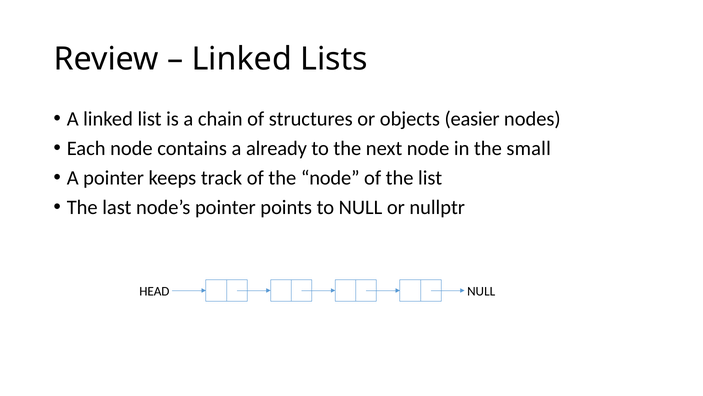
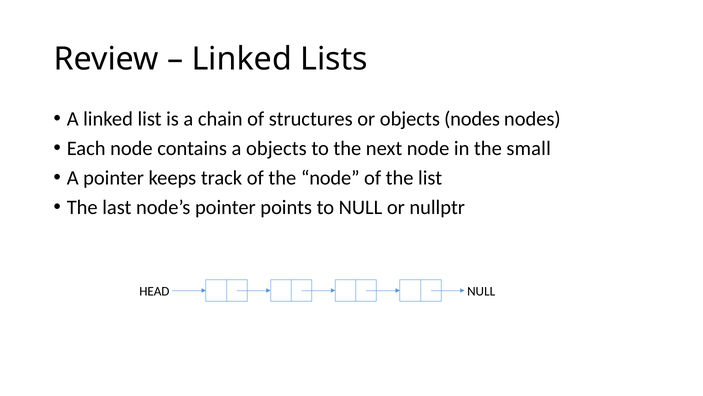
objects easier: easier -> nodes (472, 119)
a already: already -> objects (276, 148)
